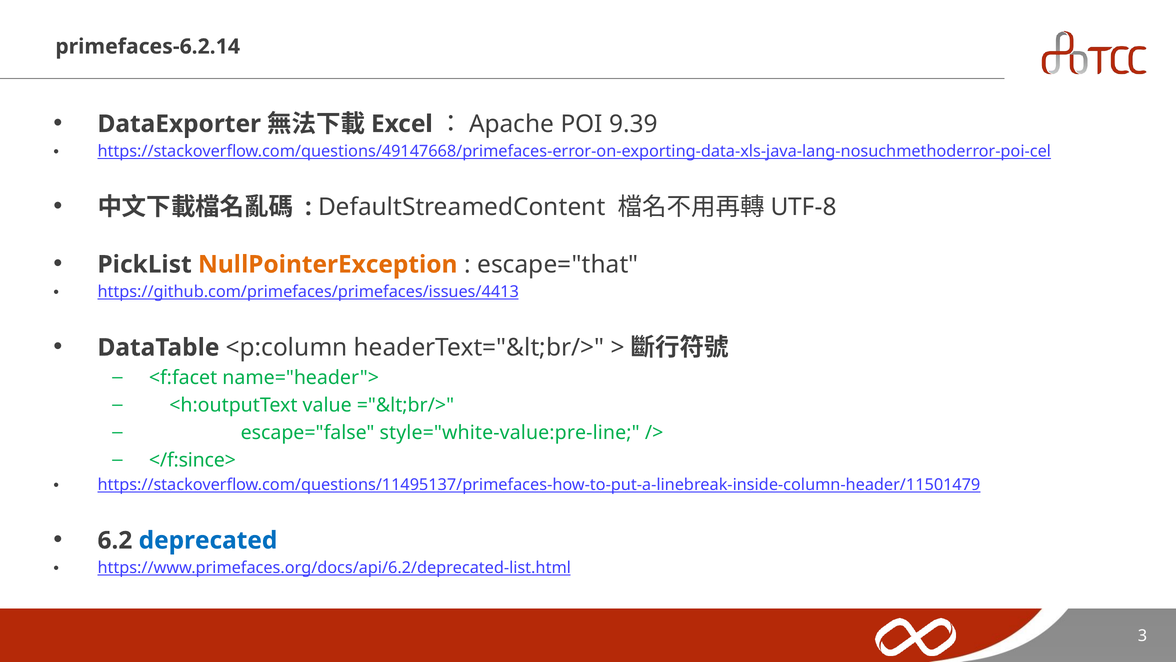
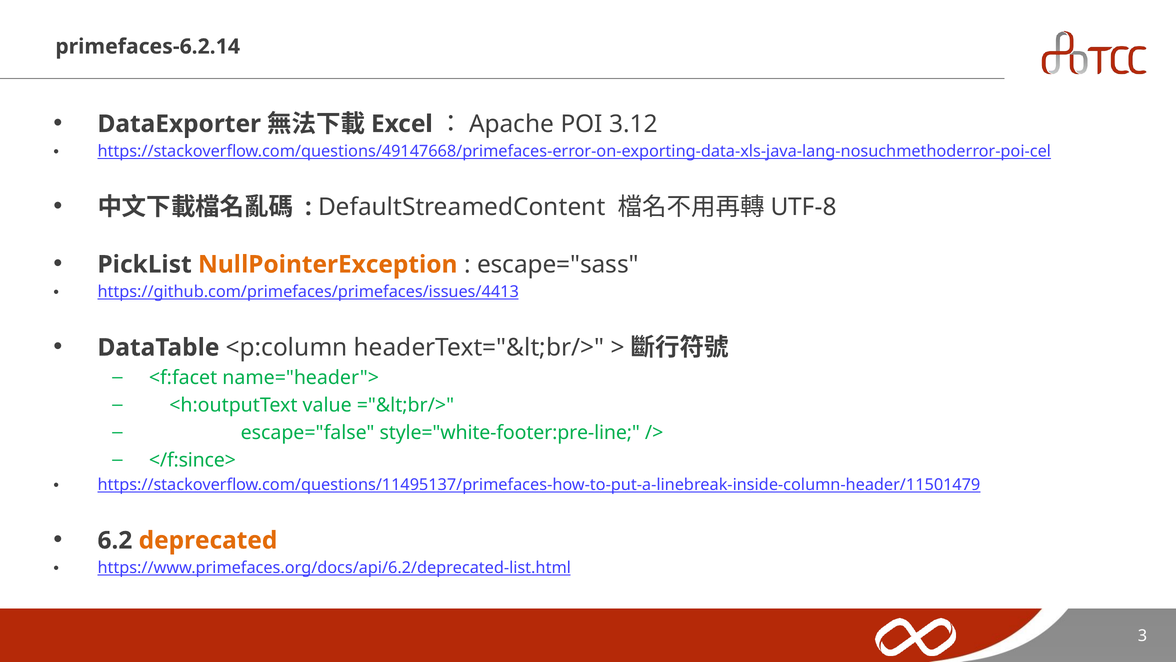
9.39: 9.39 -> 3.12 (633, 124)
escape="that: escape="that -> escape="sass (558, 264)
style="white-value:pre-line: style="white-value:pre-line -> style="white-footer:pre-line (510, 432)
deprecated colour: blue -> orange (208, 540)
